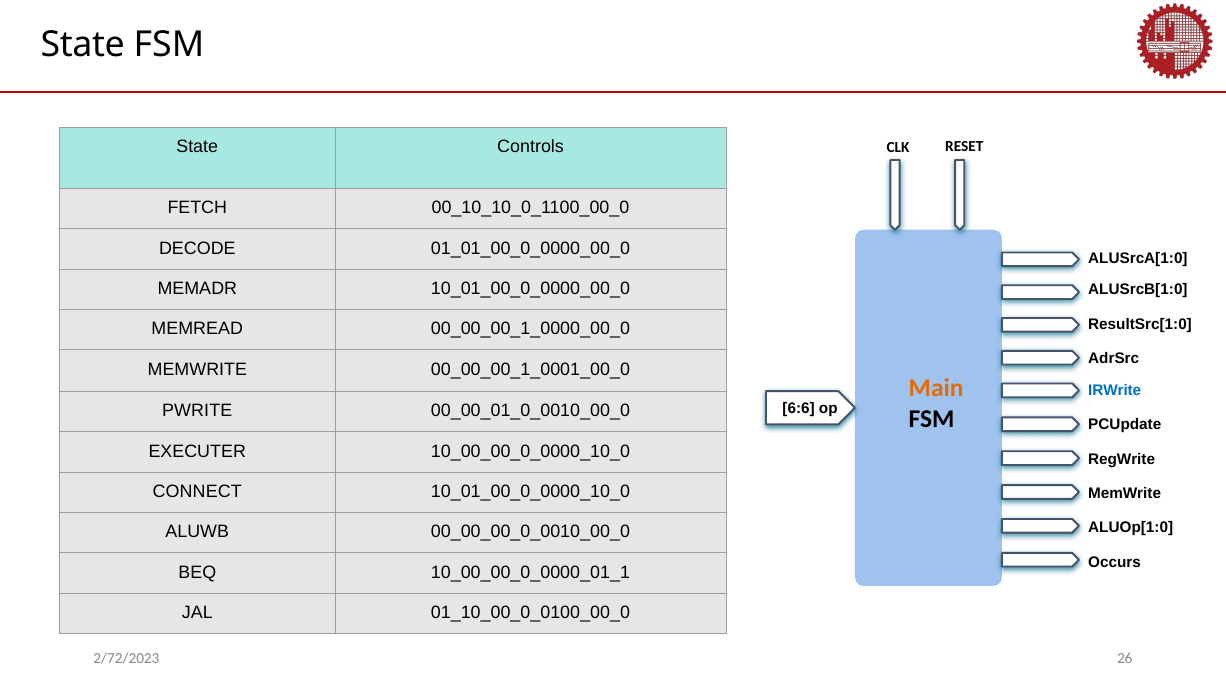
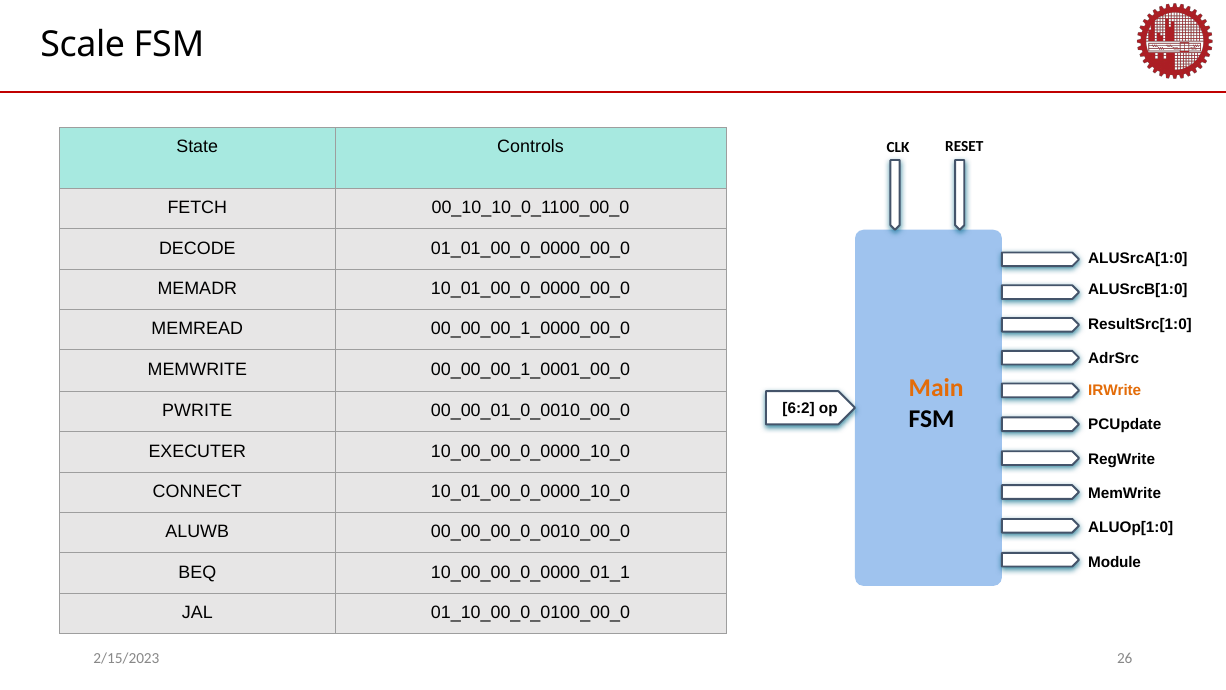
State: State -> Scale (83, 44)
IRWrite colour: blue -> orange (1115, 390)
6:6: 6:6 -> 6:2 (799, 408)
Occurs: Occurs -> Module (1115, 562)
2/72/2023: 2/72/2023 -> 2/15/2023 (126, 659)
